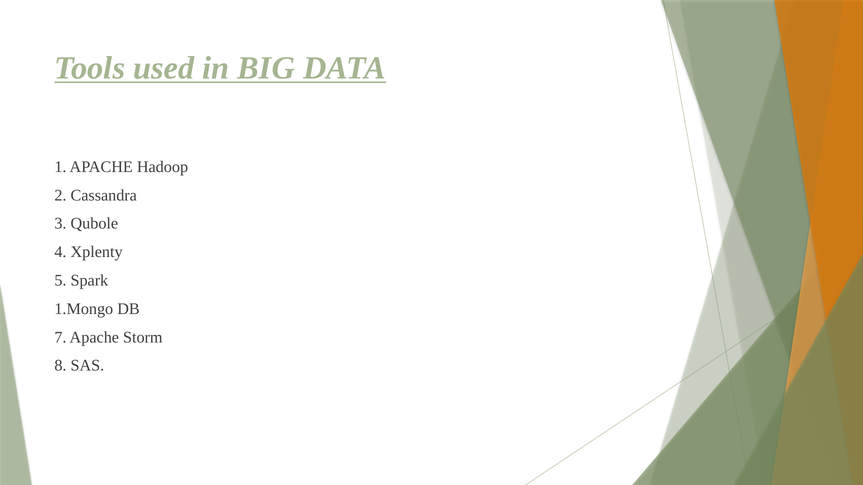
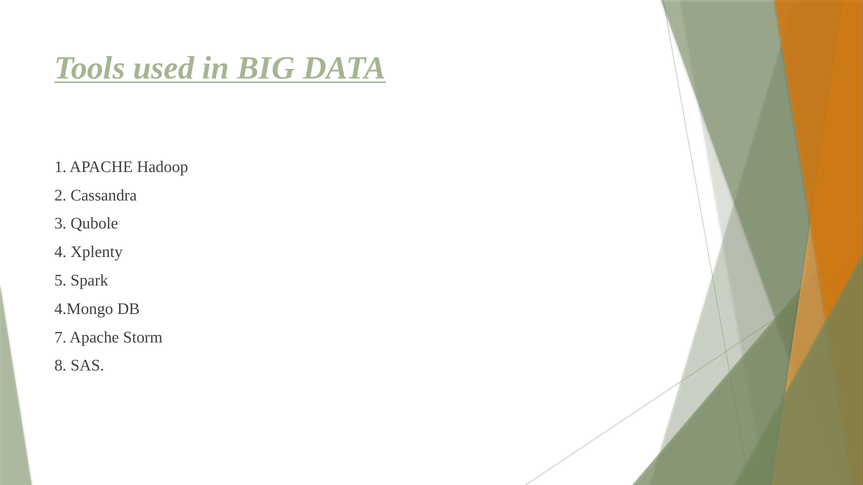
1.Mongo: 1.Mongo -> 4.Mongo (84, 309)
